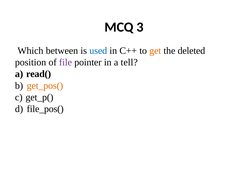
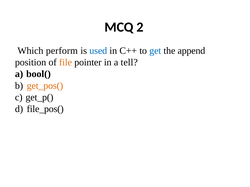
3: 3 -> 2 (140, 27)
between: between -> perform (62, 51)
get colour: orange -> blue (155, 51)
deleted: deleted -> append (191, 51)
file colour: purple -> orange (65, 62)
read(: read( -> bool( (38, 74)
